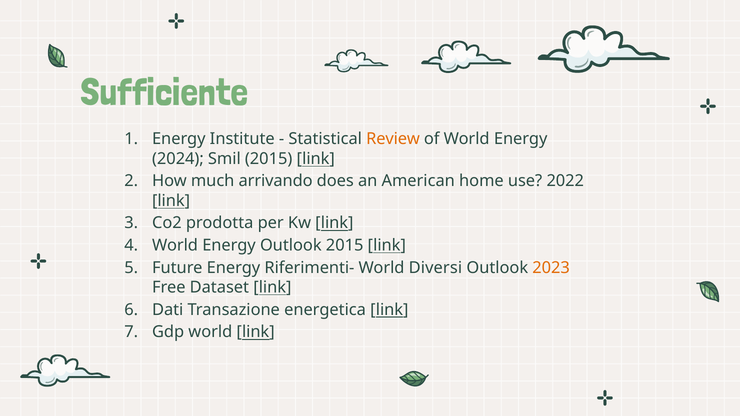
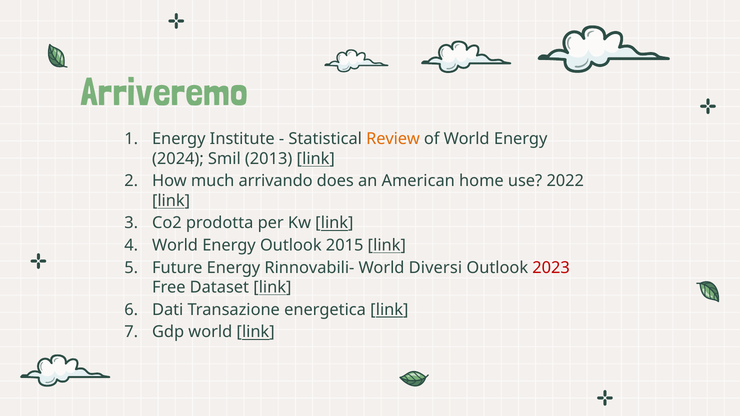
Sufficiente: Sufficiente -> Arriveremo (164, 93)
Smil 2015: 2015 -> 2013 (269, 159)
Riferimenti-: Riferimenti- -> Rinnovabili- (309, 268)
2023 colour: orange -> red (551, 268)
